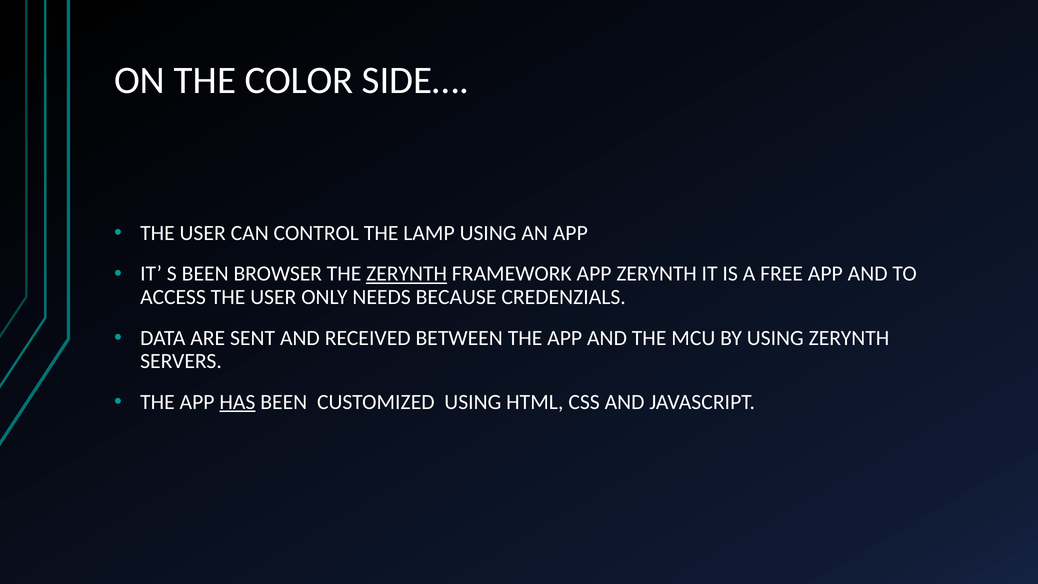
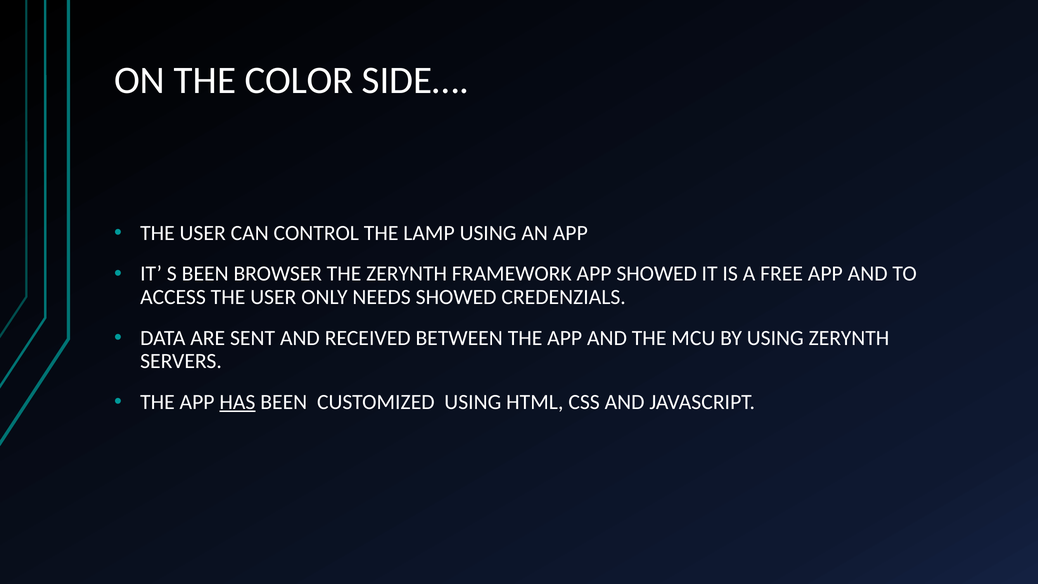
ZERYNTH underline: present -> none (407, 274)
APP ZERYNTH: ZERYNTH -> SHOWED (657, 274)
NEEDS BECAUSE: BECAUSE -> SHOWED (456, 297)
